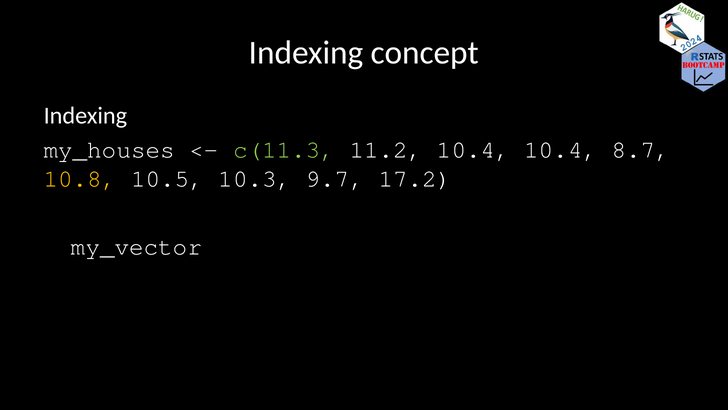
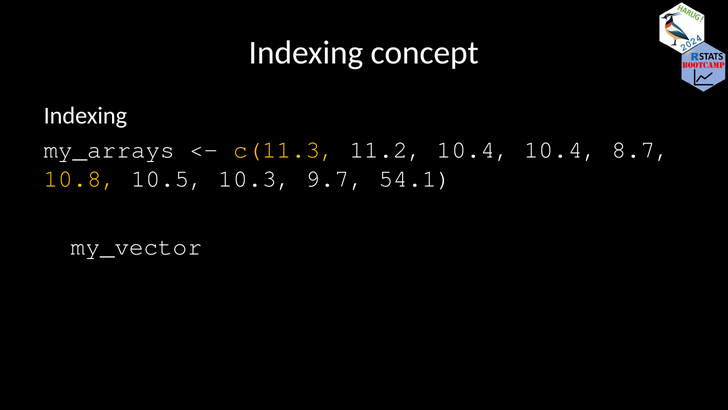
my_houses: my_houses -> my_arrays (109, 149)
c(11.3 colour: light green -> yellow (284, 149)
17.2: 17.2 -> 54.1 (415, 179)
